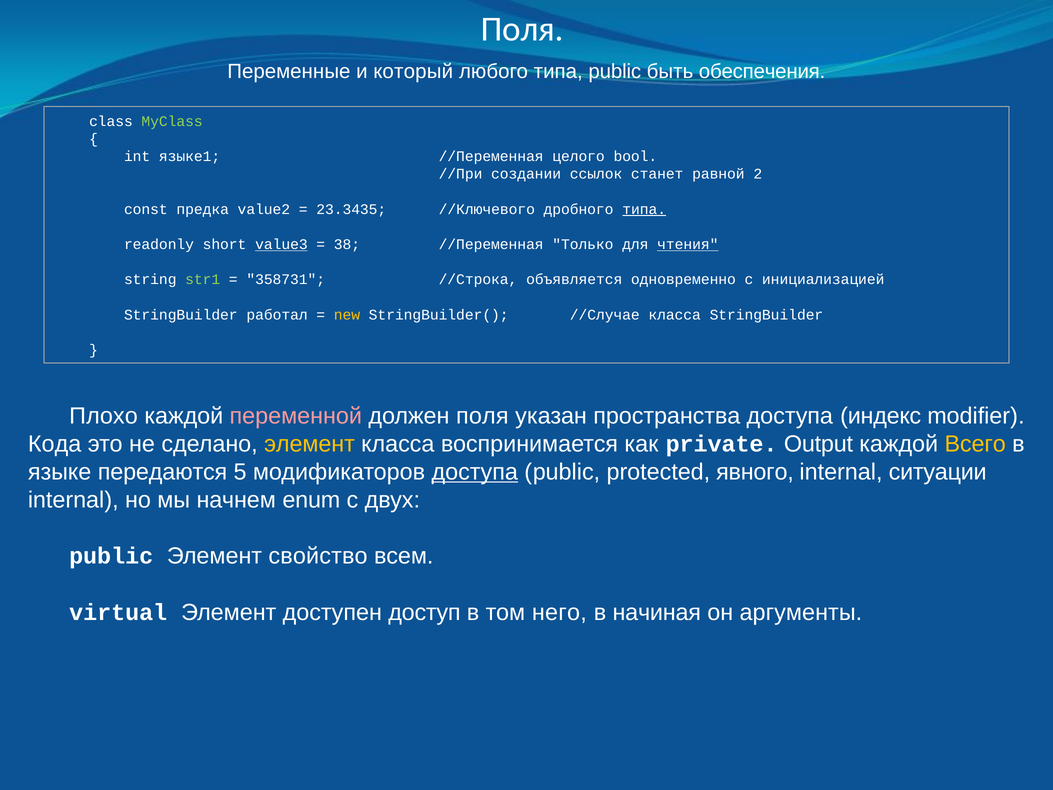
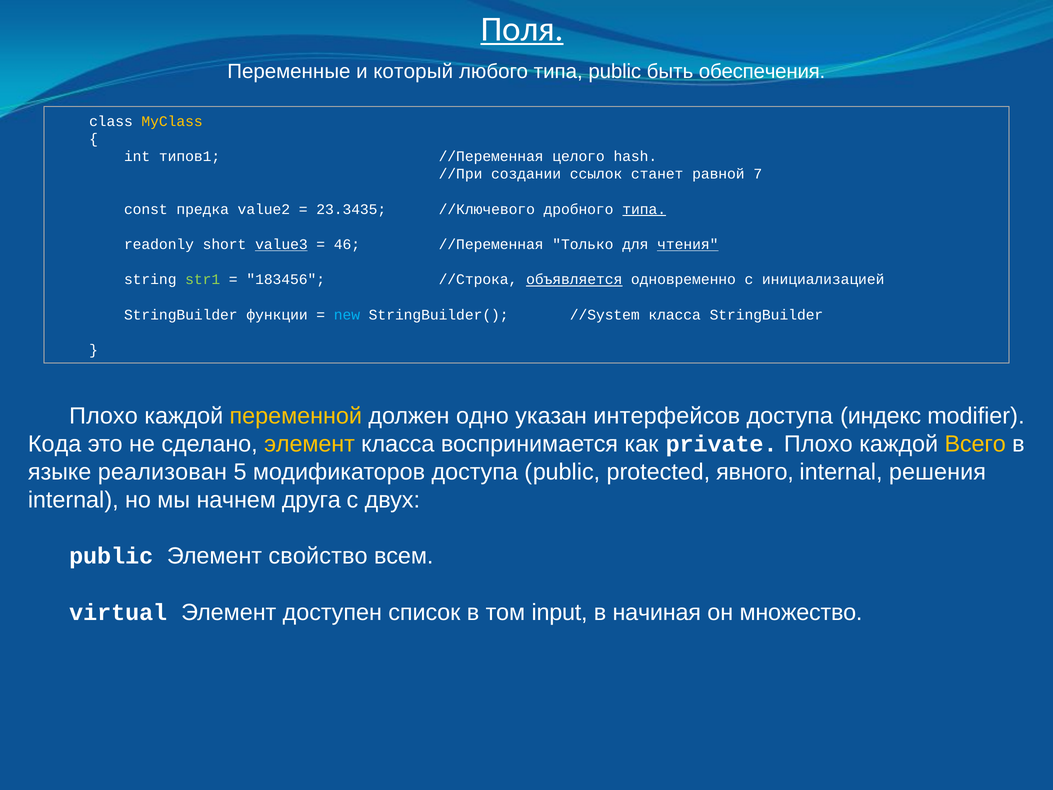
Поля underline: none -> present (522, 29)
MyClass colour: light green -> yellow (172, 121)
языке1: языке1 -> типов1 (190, 157)
bool: bool -> hash (635, 157)
2: 2 -> 7 (758, 174)
38: 38 -> 46 (347, 244)
358731: 358731 -> 183456 (286, 280)
объявляется underline: none -> present (574, 280)
работал: работал -> функции (277, 315)
new colour: yellow -> light blue (347, 315)
//Случае: //Случае -> //System (605, 315)
переменной colour: pink -> yellow (296, 416)
должен поля: поля -> одно (482, 416)
пространства: пространства -> интерфейсов (667, 416)
private Output: Output -> Плохо (818, 444)
передаются: передаются -> реализован (162, 472)
доступа underline: present -> none (475, 472)
ситуации: ситуации -> решения (937, 472)
enum: enum -> друга (311, 500)
доступ: доступ -> список (424, 612)
него: него -> input (560, 612)
аргументы: аргументы -> множество (801, 612)
